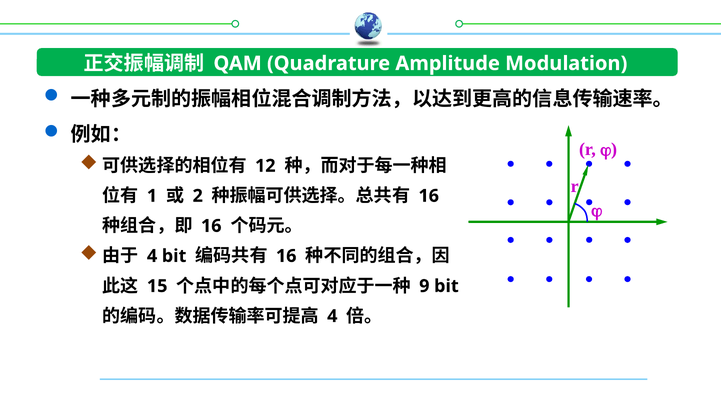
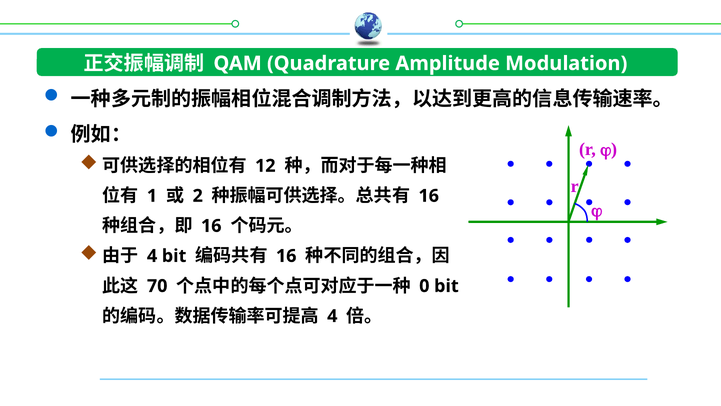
15: 15 -> 70 (157, 286)
9: 9 -> 0 (424, 286)
